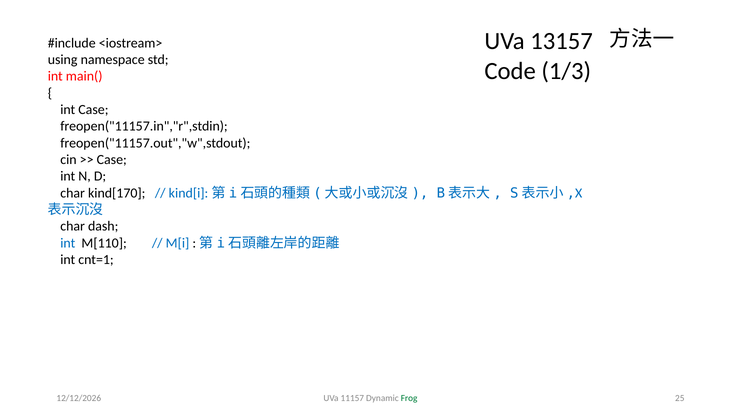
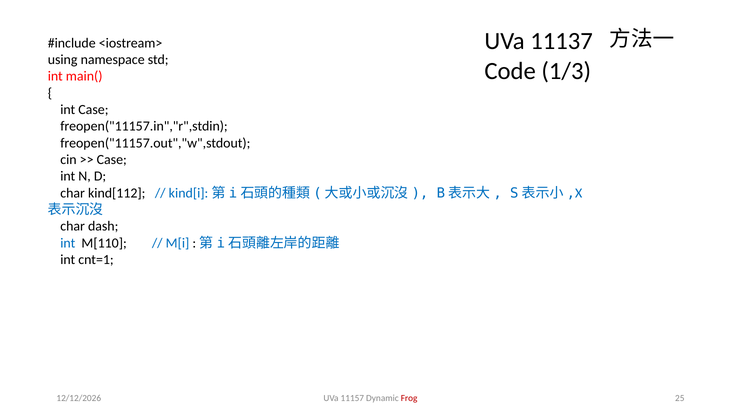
13157: 13157 -> 11137 (562, 41)
kind[170: kind[170 -> kind[112 (117, 193)
Frog colour: green -> red (409, 398)
